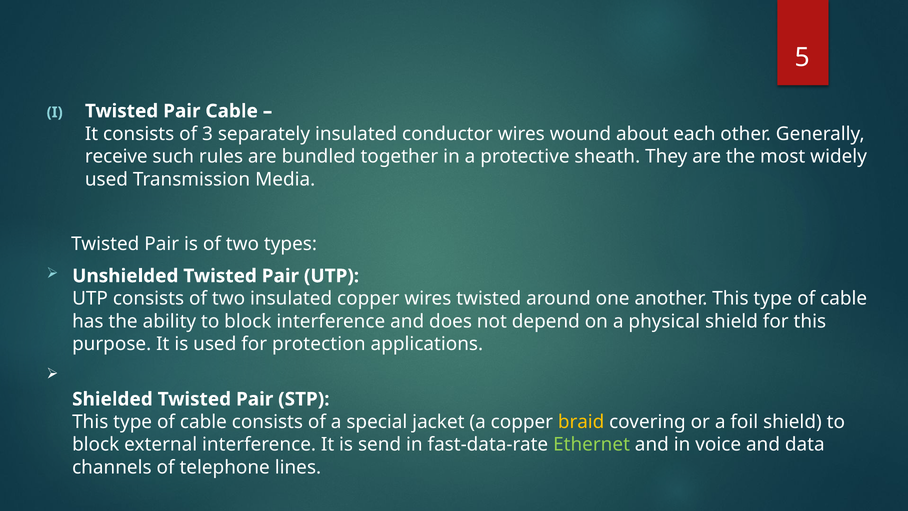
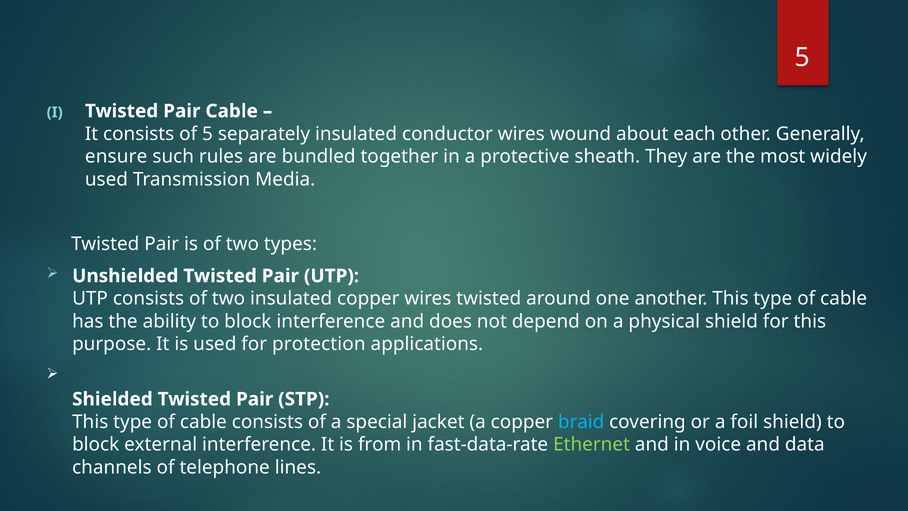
of 3: 3 -> 5 (208, 134)
receive: receive -> ensure (116, 157)
braid colour: yellow -> light blue (581, 422)
send: send -> from (380, 444)
